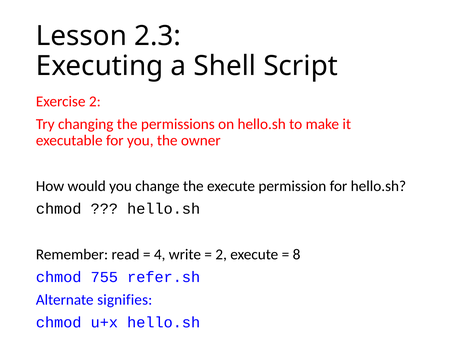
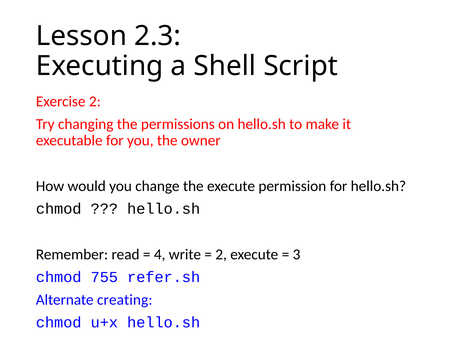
8: 8 -> 3 (297, 254)
signifies: signifies -> creating (125, 300)
